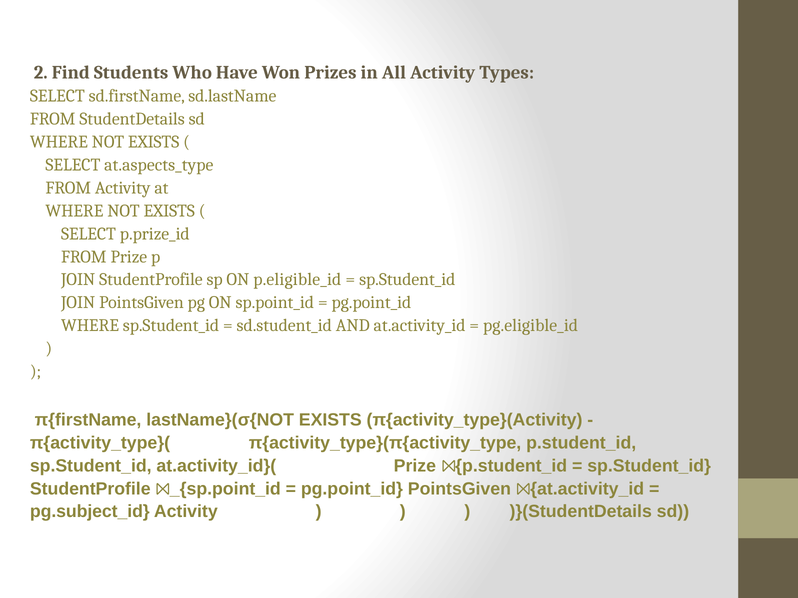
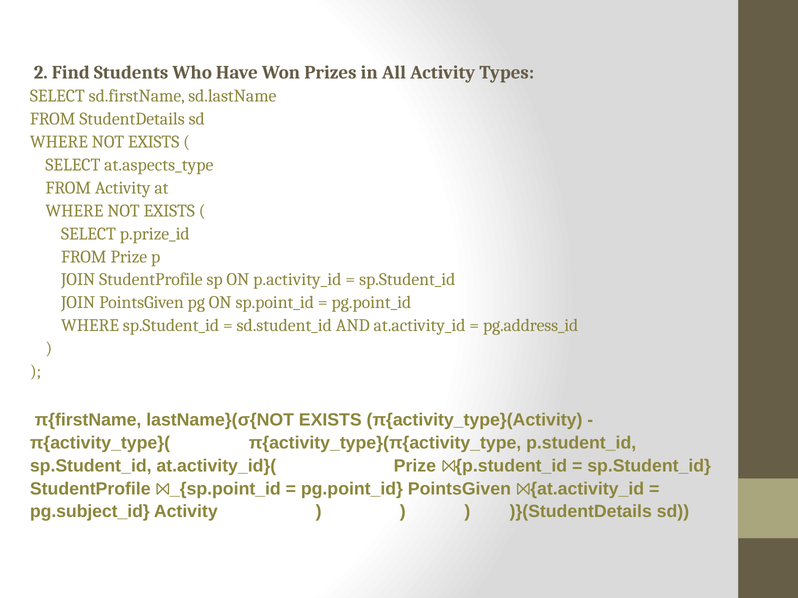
p.eligible_id: p.eligible_id -> p.activity_id (297, 280)
pg.eligible_id: pg.eligible_id -> pg.address_id (531, 326)
